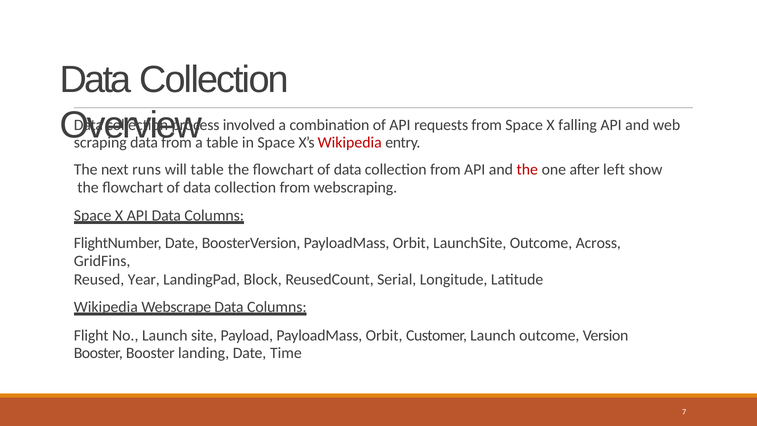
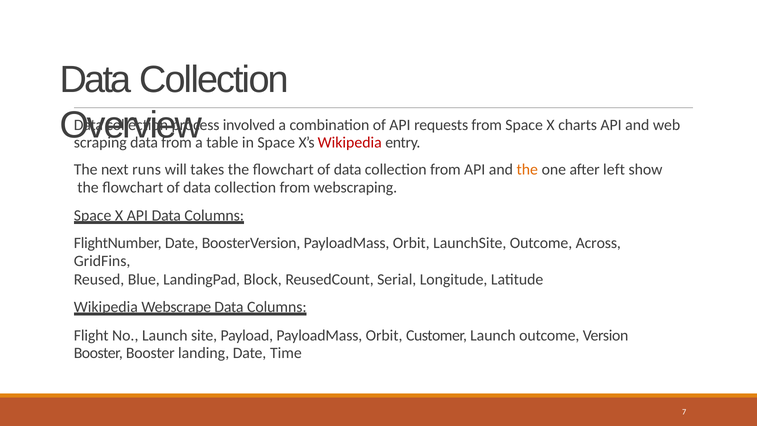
falling: falling -> charts (578, 125)
will table: table -> takes (207, 169)
the colour: red -> orange (527, 169)
Year: Year -> Blue (144, 279)
